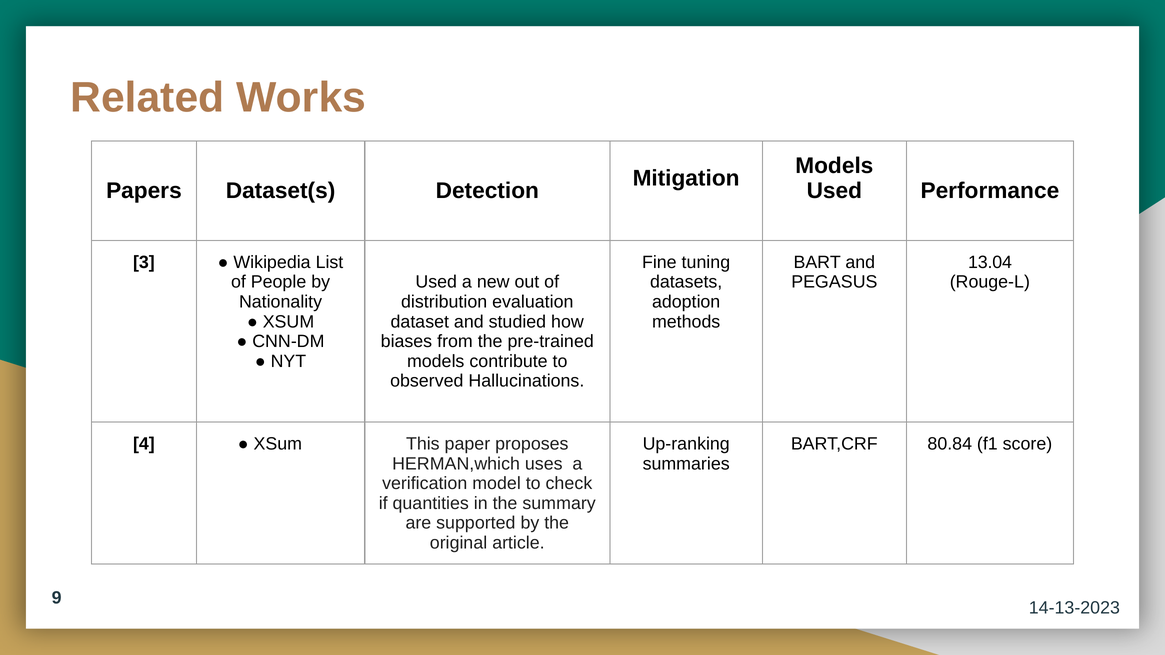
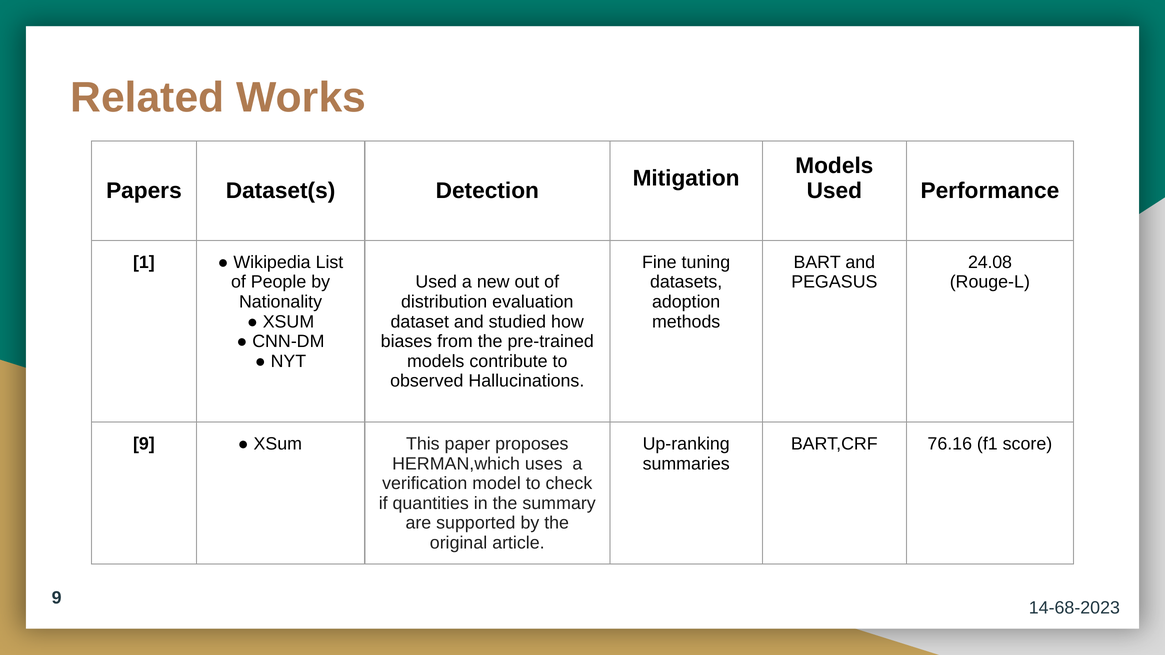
3: 3 -> 1 (144, 262)
13.04: 13.04 -> 24.08 (990, 262)
4: 4 -> 9 (144, 444)
80.84: 80.84 -> 76.16 (950, 444)
14-13-2023: 14-13-2023 -> 14-68-2023 (1074, 608)
